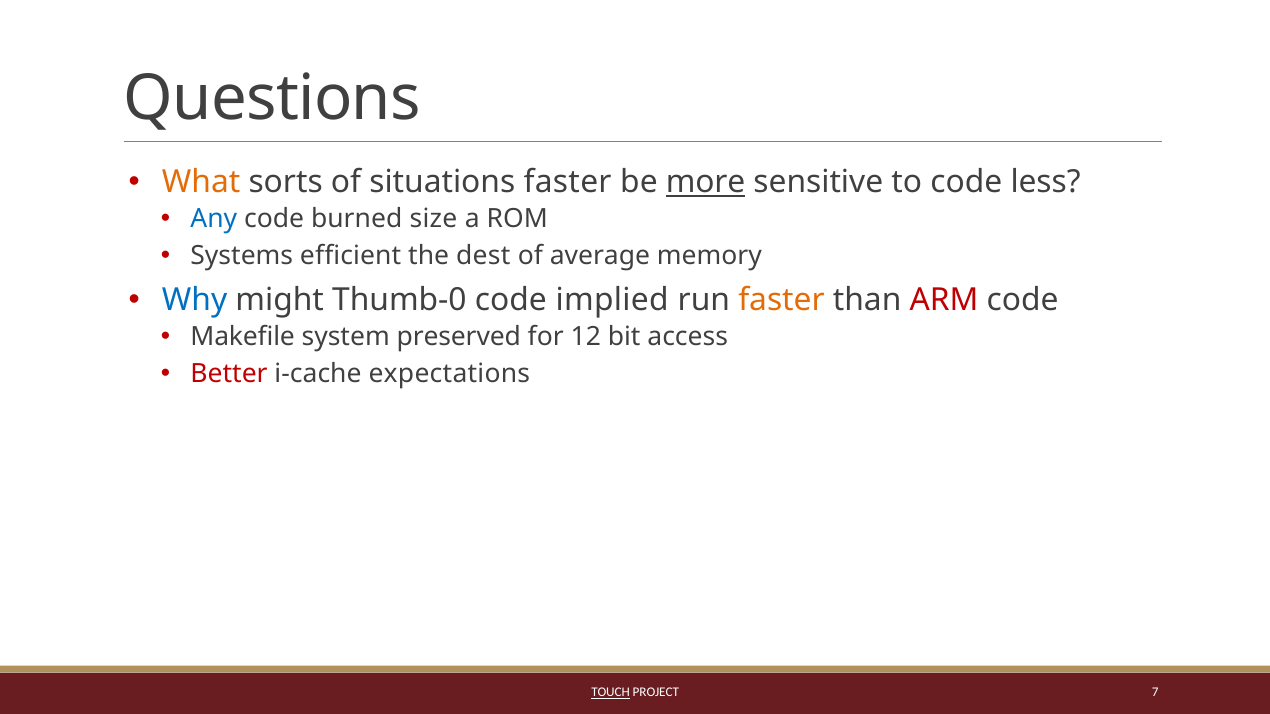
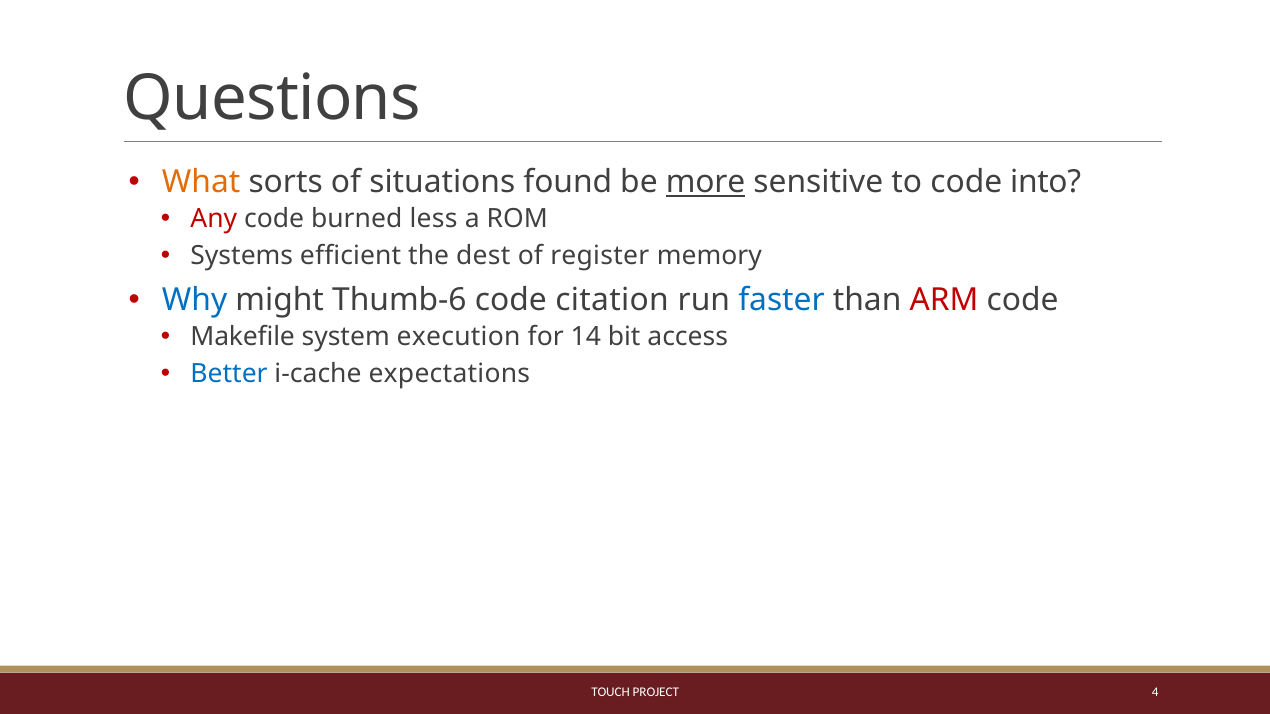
situations faster: faster -> found (568, 182)
less: less -> into (1046, 182)
Any colour: blue -> red (214, 219)
size: size -> less (433, 219)
average: average -> register (600, 256)
Thumb-0: Thumb-0 -> Thumb-6 (399, 300)
implied: implied -> citation (612, 300)
faster colour: orange -> blue (781, 300)
preserved: preserved -> execution (459, 337)
12: 12 -> 14 (586, 337)
Better colour: red -> blue (229, 374)
TOUCH underline: present -> none (611, 693)
7: 7 -> 4 (1155, 693)
